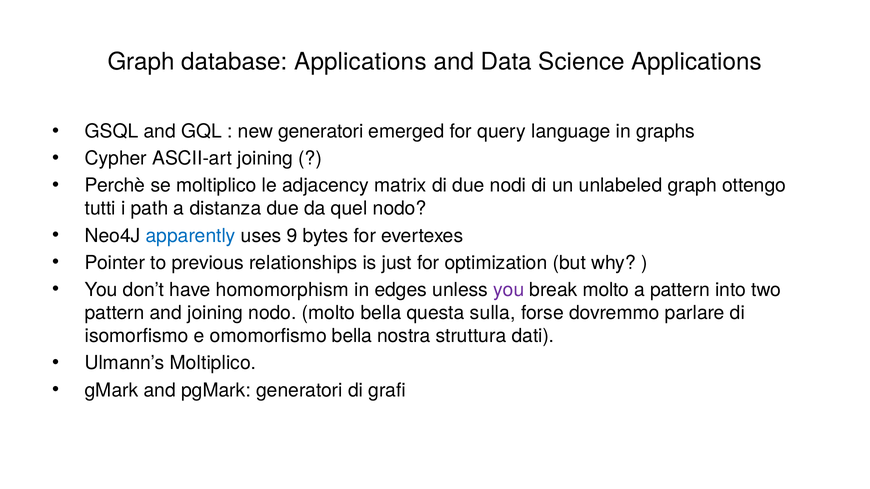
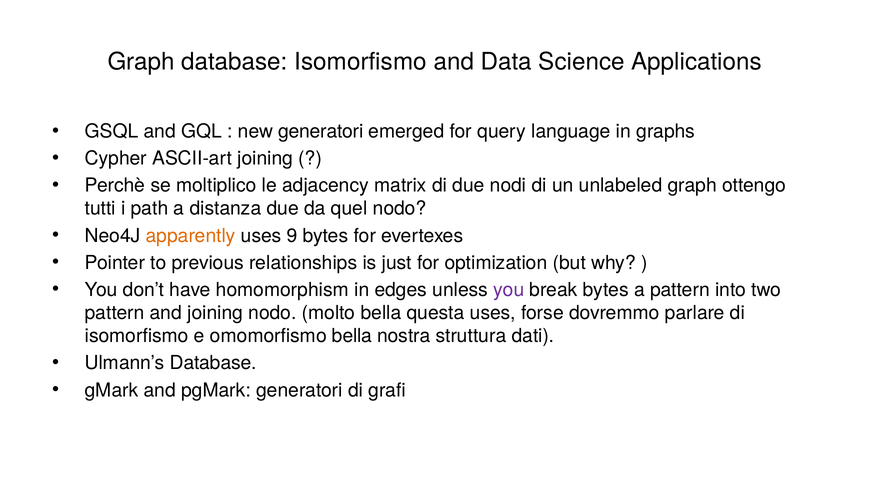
database Applications: Applications -> Isomorfismo (361, 62)
apparently colour: blue -> orange (191, 236)
break molto: molto -> bytes (606, 290)
questa sulla: sulla -> uses (493, 313)
Ulmann’s Moltiplico: Moltiplico -> Database (213, 363)
